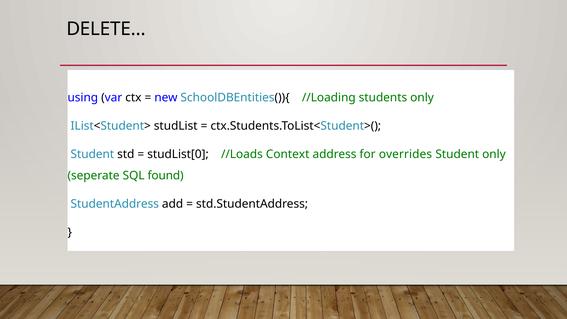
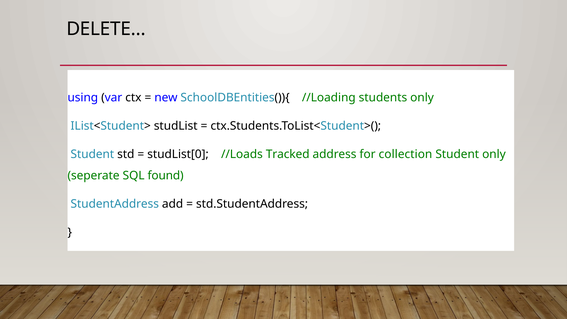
Context: Context -> Tracked (288, 154)
overrides: overrides -> collection (405, 154)
